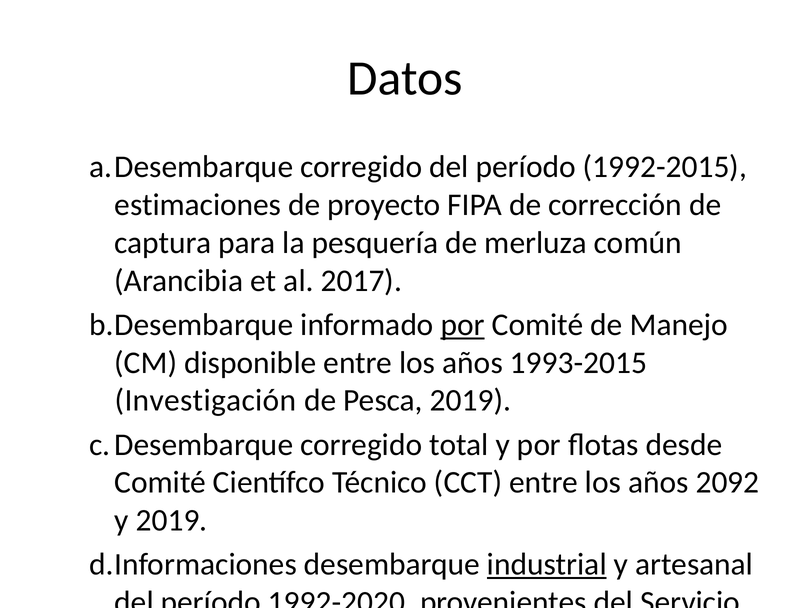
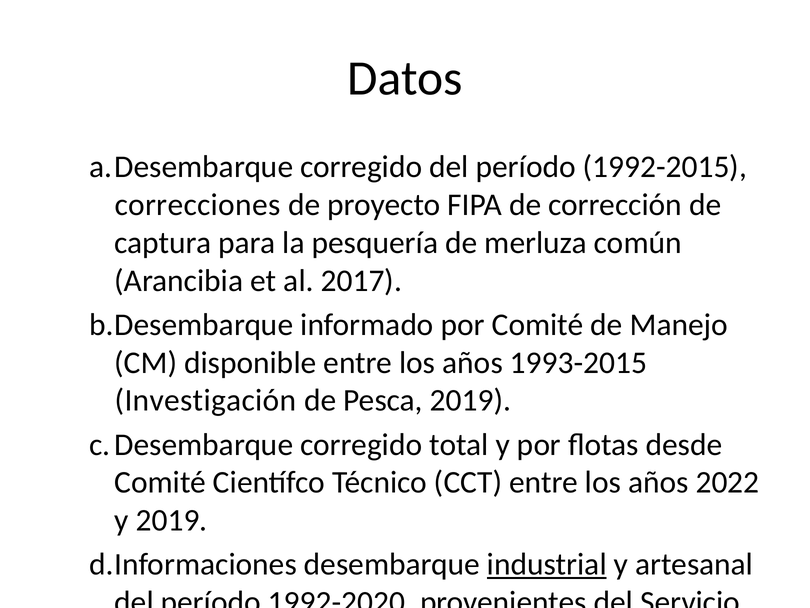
estimaciones: estimaciones -> correcciones (198, 205)
por underline: present -> none (463, 325)
2092: 2092 -> 2022 (727, 482)
